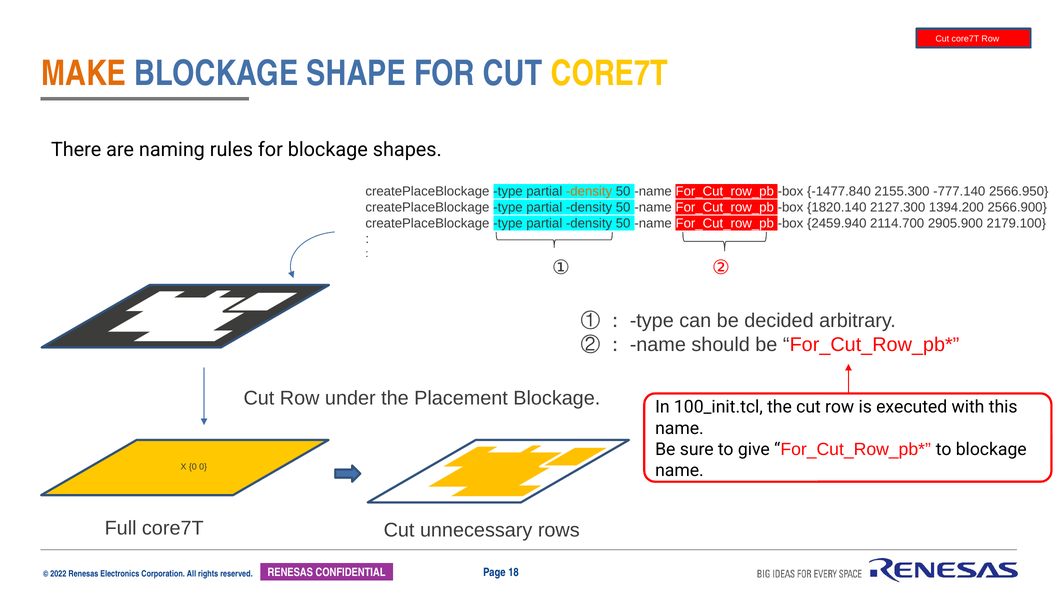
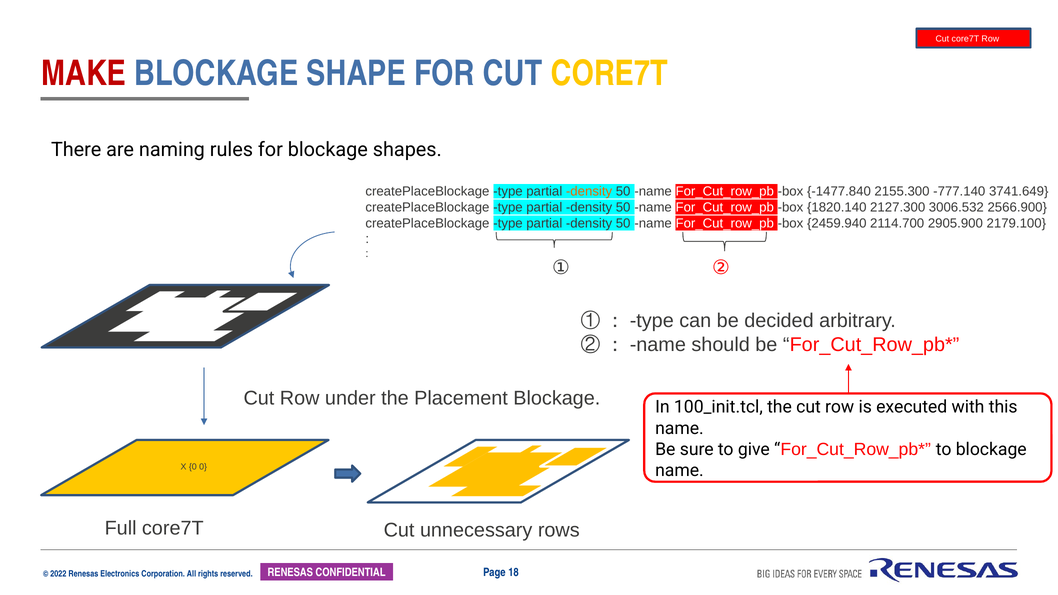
MAKE colour: orange -> red (84, 74)
2566.950: 2566.950 -> 3741.649 (1019, 192)
1394.200: 1394.200 -> 3006.532 (956, 207)
